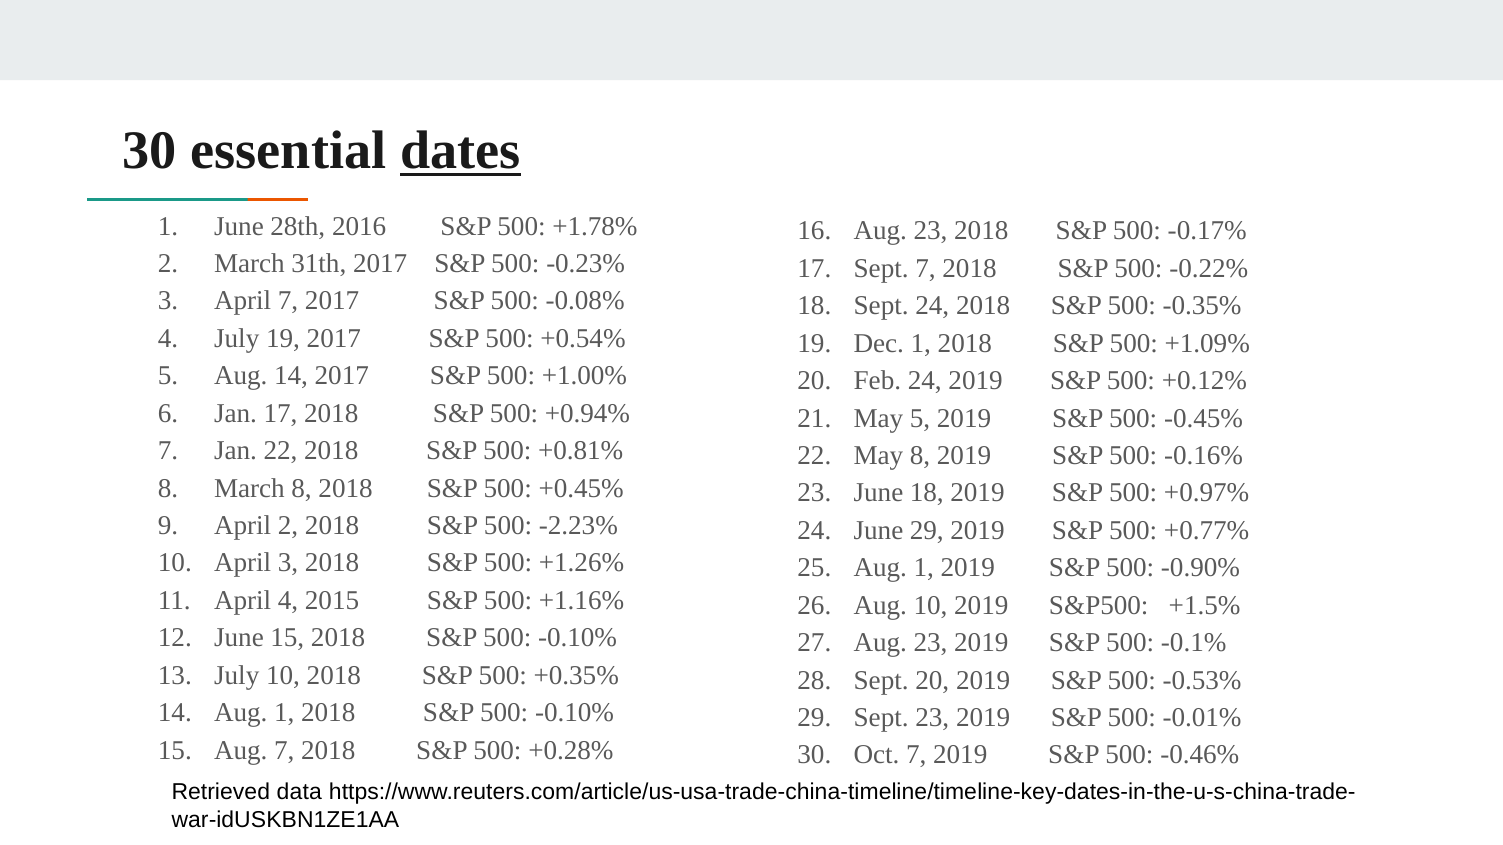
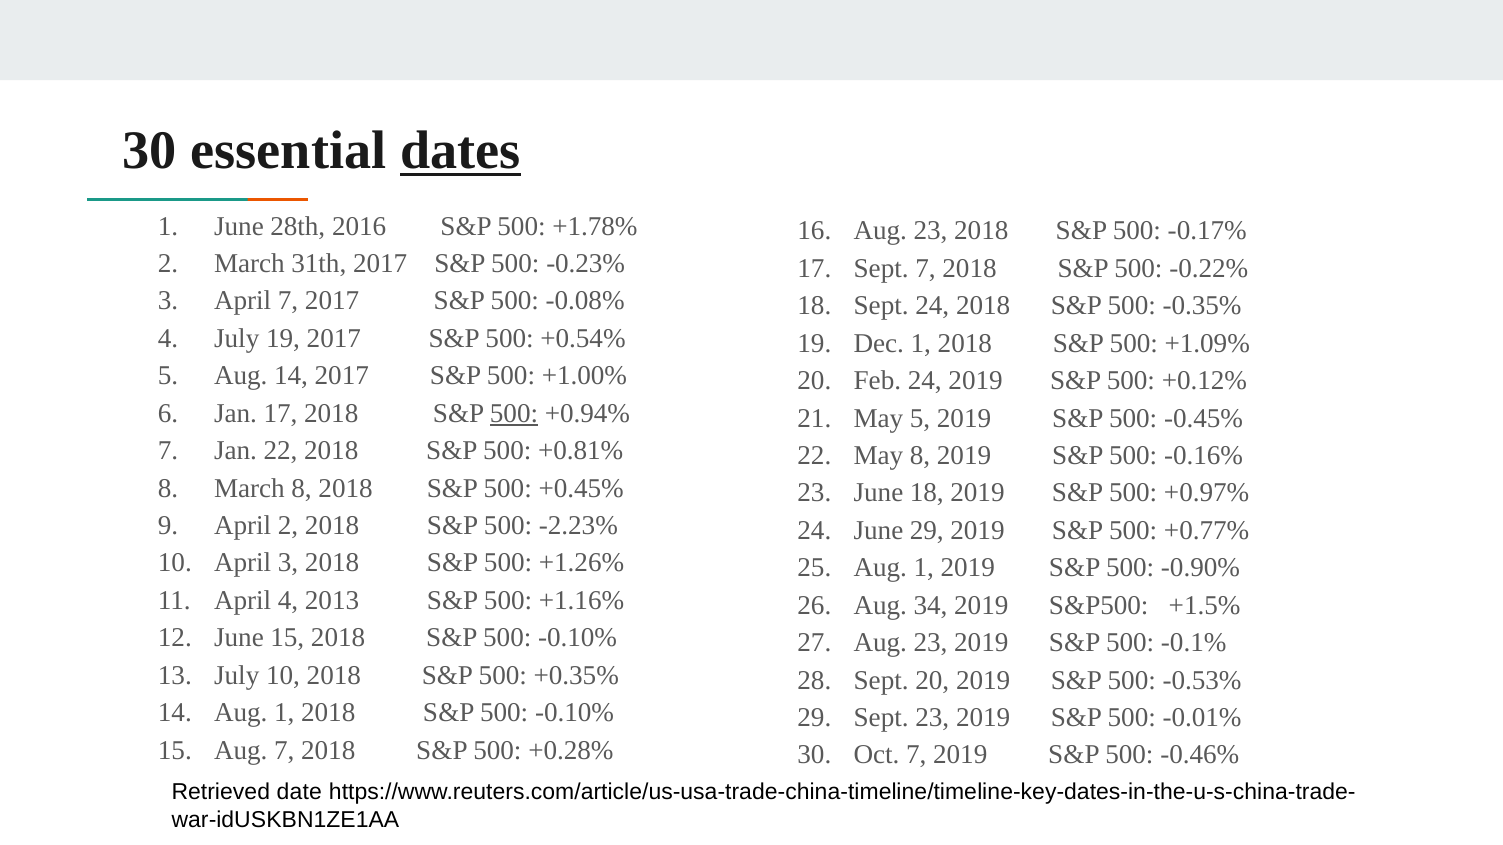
500 underline: none -> present (514, 413)
2015: 2015 -> 2013 (332, 601)
Aug 10: 10 -> 34 (931, 606)
data: data -> date (299, 792)
